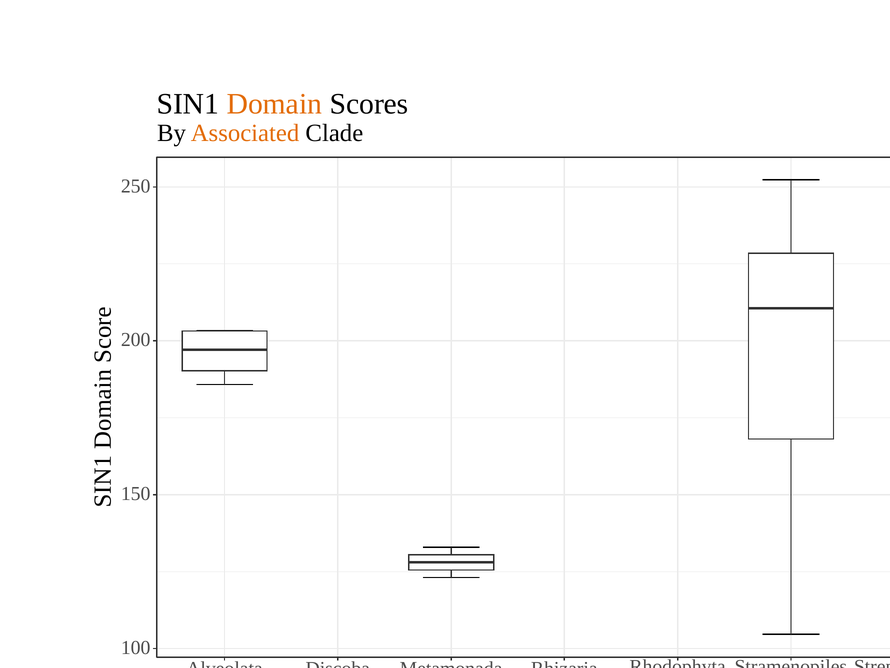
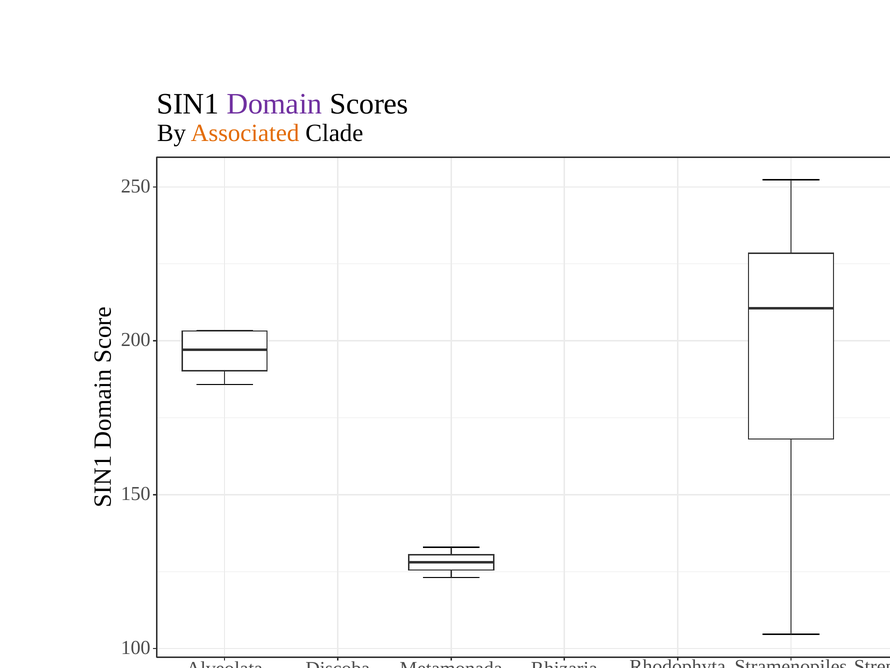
Domain colour: orange -> purple (274, 104)
